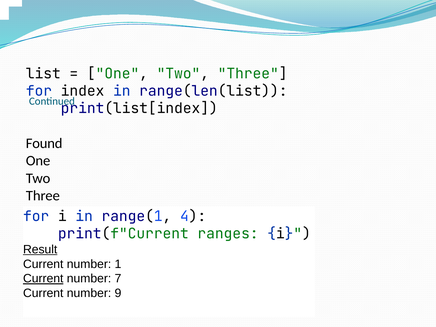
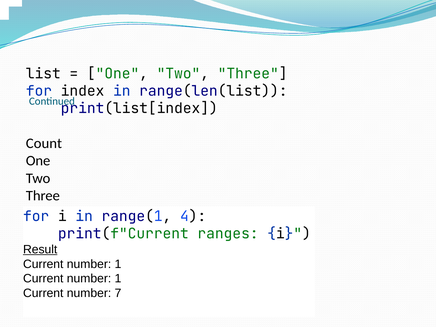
Found: Found -> Count (44, 143)
Current underline: present -> none (43, 279)
7: 7 -> 1 (118, 279)
9: 9 -> 7 (118, 293)
